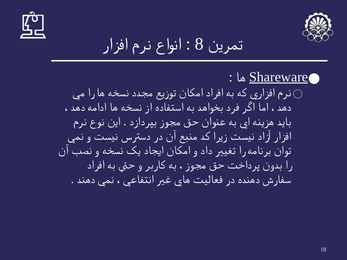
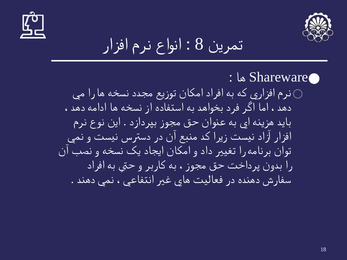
Shareware underline: present -> none (279, 77)
